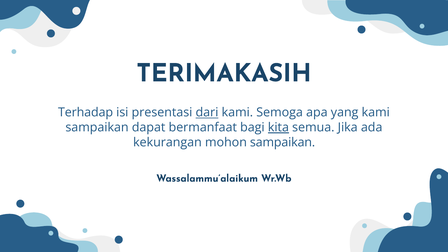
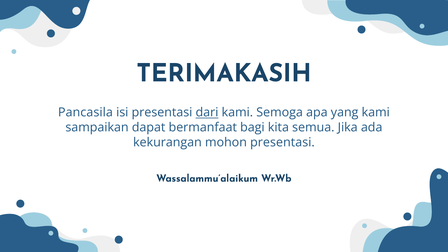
Terhadap: Terhadap -> Pancasila (85, 113)
kita underline: present -> none (278, 127)
mohon sampaikan: sampaikan -> presentasi (282, 142)
